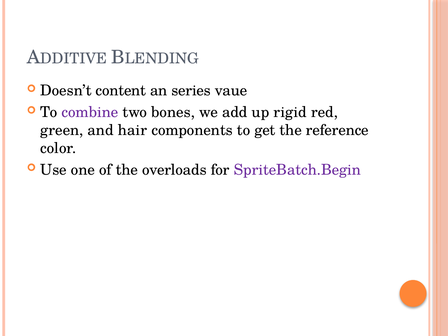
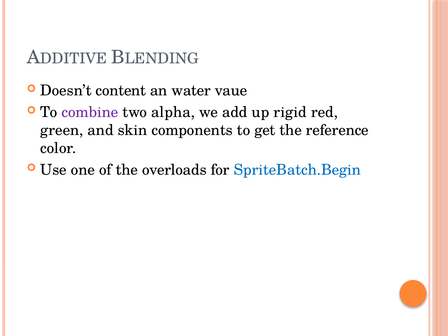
series: series -> water (191, 91)
bones: bones -> alpha (173, 112)
hair: hair -> skin (132, 130)
SpriteBatch.Begin colour: purple -> blue (297, 170)
